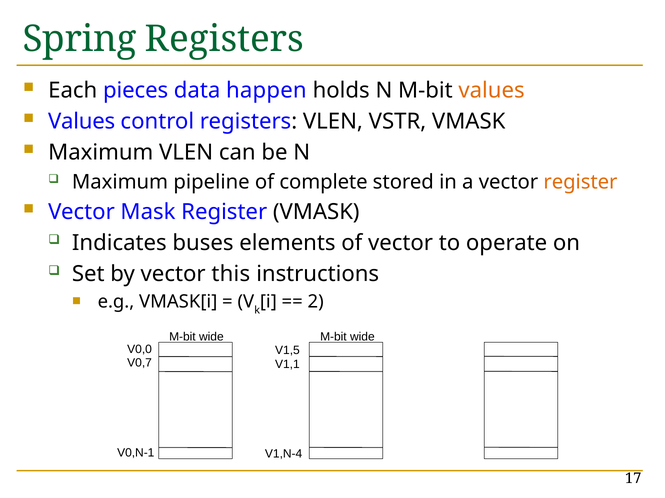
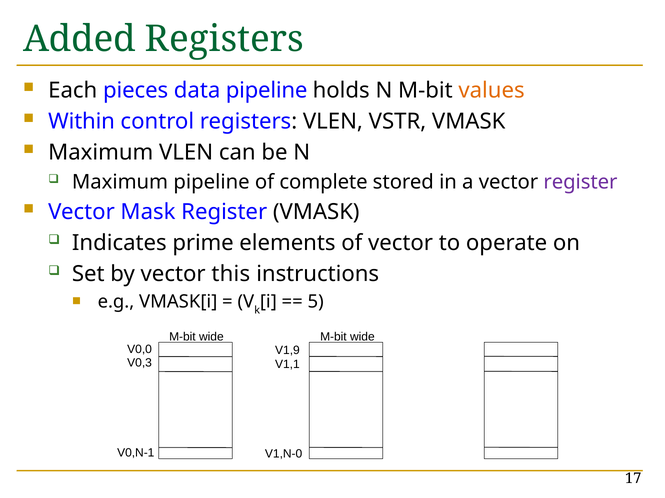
Spring: Spring -> Added (80, 39)
data happen: happen -> pipeline (267, 91)
Values: Values -> Within (82, 122)
register colour: orange -> purple (580, 182)
buses: buses -> prime (203, 243)
2: 2 -> 5 (316, 302)
V1,5: V1,5 -> V1,9 (287, 351)
V0,7: V0,7 -> V0,3 (140, 363)
V1,N-4: V1,N-4 -> V1,N-0 (284, 455)
